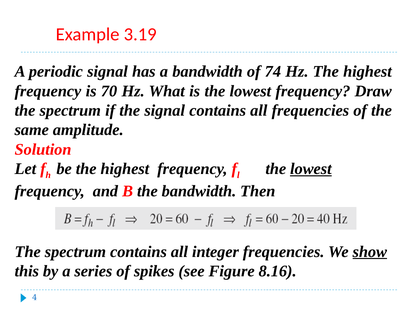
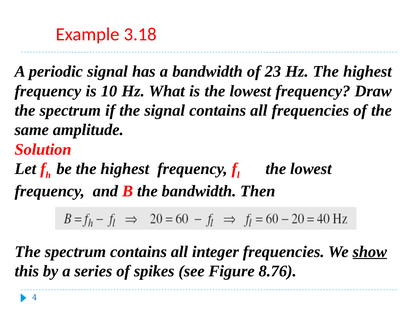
3.19: 3.19 -> 3.18 (140, 35)
74: 74 -> 23 (273, 72)
70: 70 -> 10 (109, 91)
lowest underline: present -> none (311, 169)
8.16: 8.16 -> 8.76 (278, 272)
